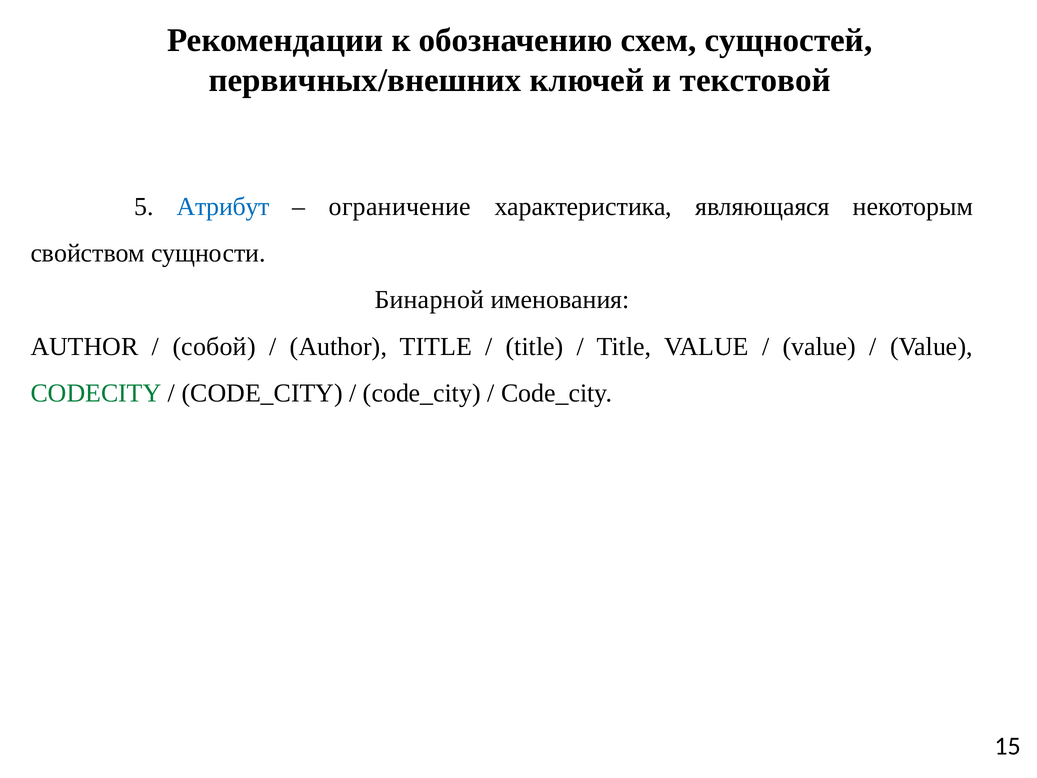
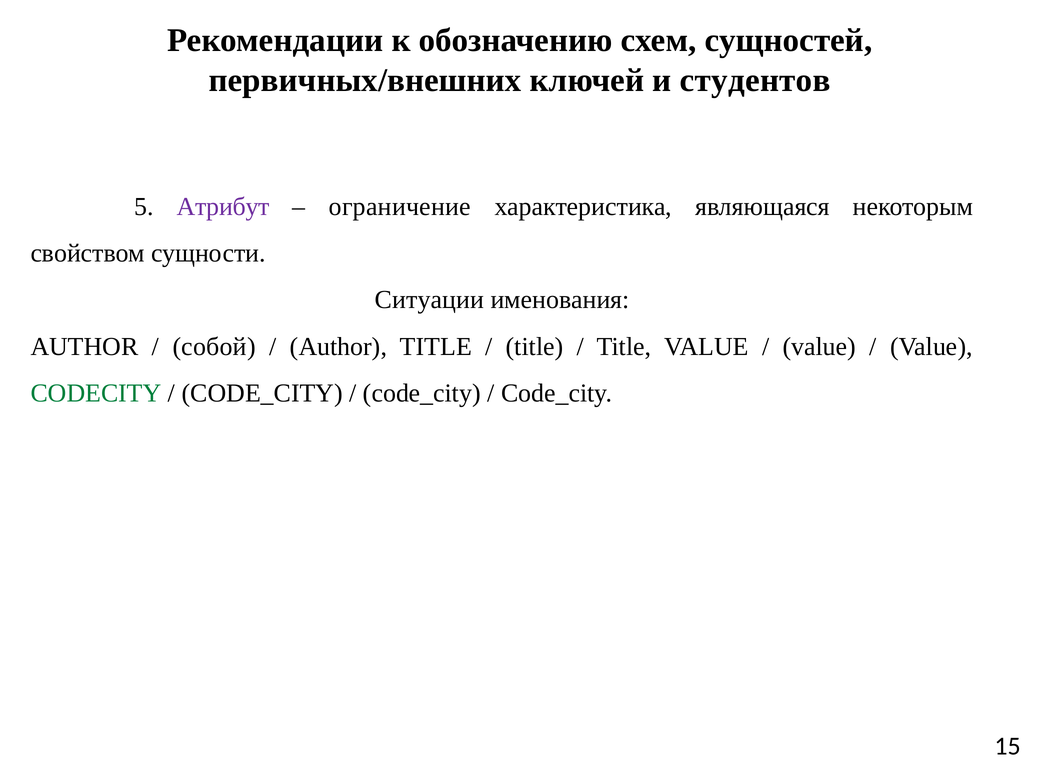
текстовой: текстовой -> студентов (755, 80)
Атрибут colour: blue -> purple (223, 206)
Бинарной: Бинарной -> Ситуации (429, 300)
